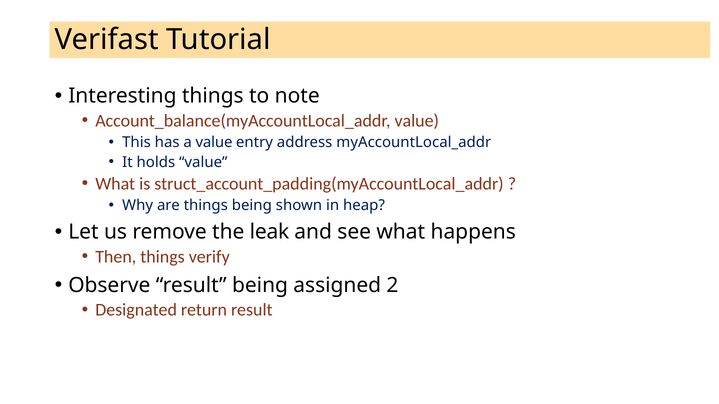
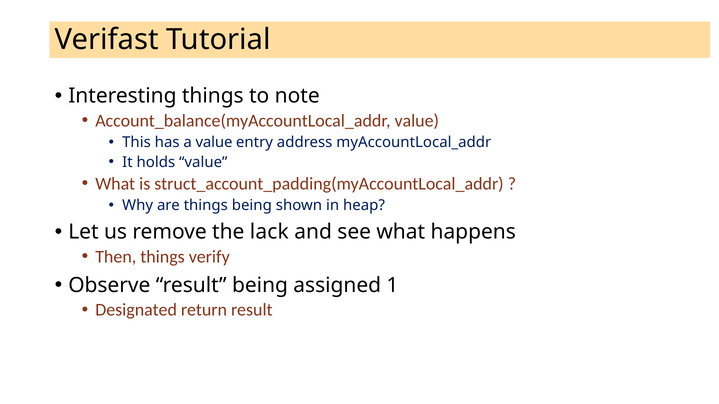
leak: leak -> lack (269, 232)
2: 2 -> 1 (392, 286)
